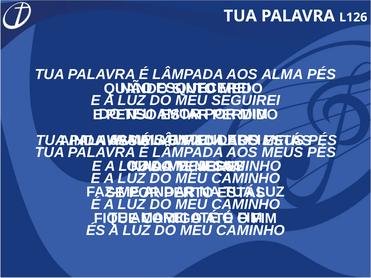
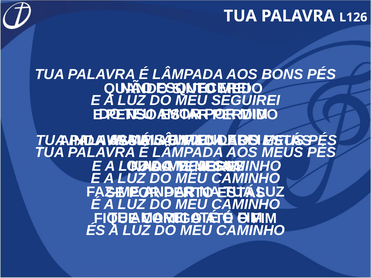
ALMA: ALMA -> BONS (282, 75)
